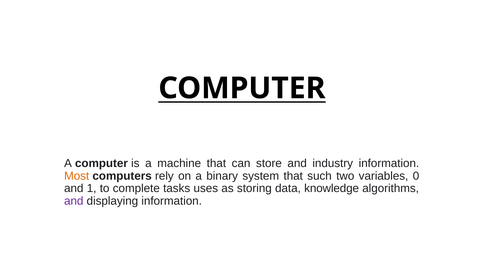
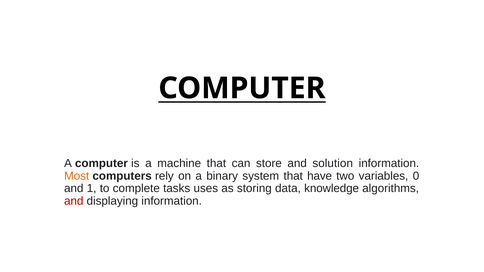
industry: industry -> solution (333, 164)
such: such -> have (320, 176)
and colour: purple -> red (74, 201)
